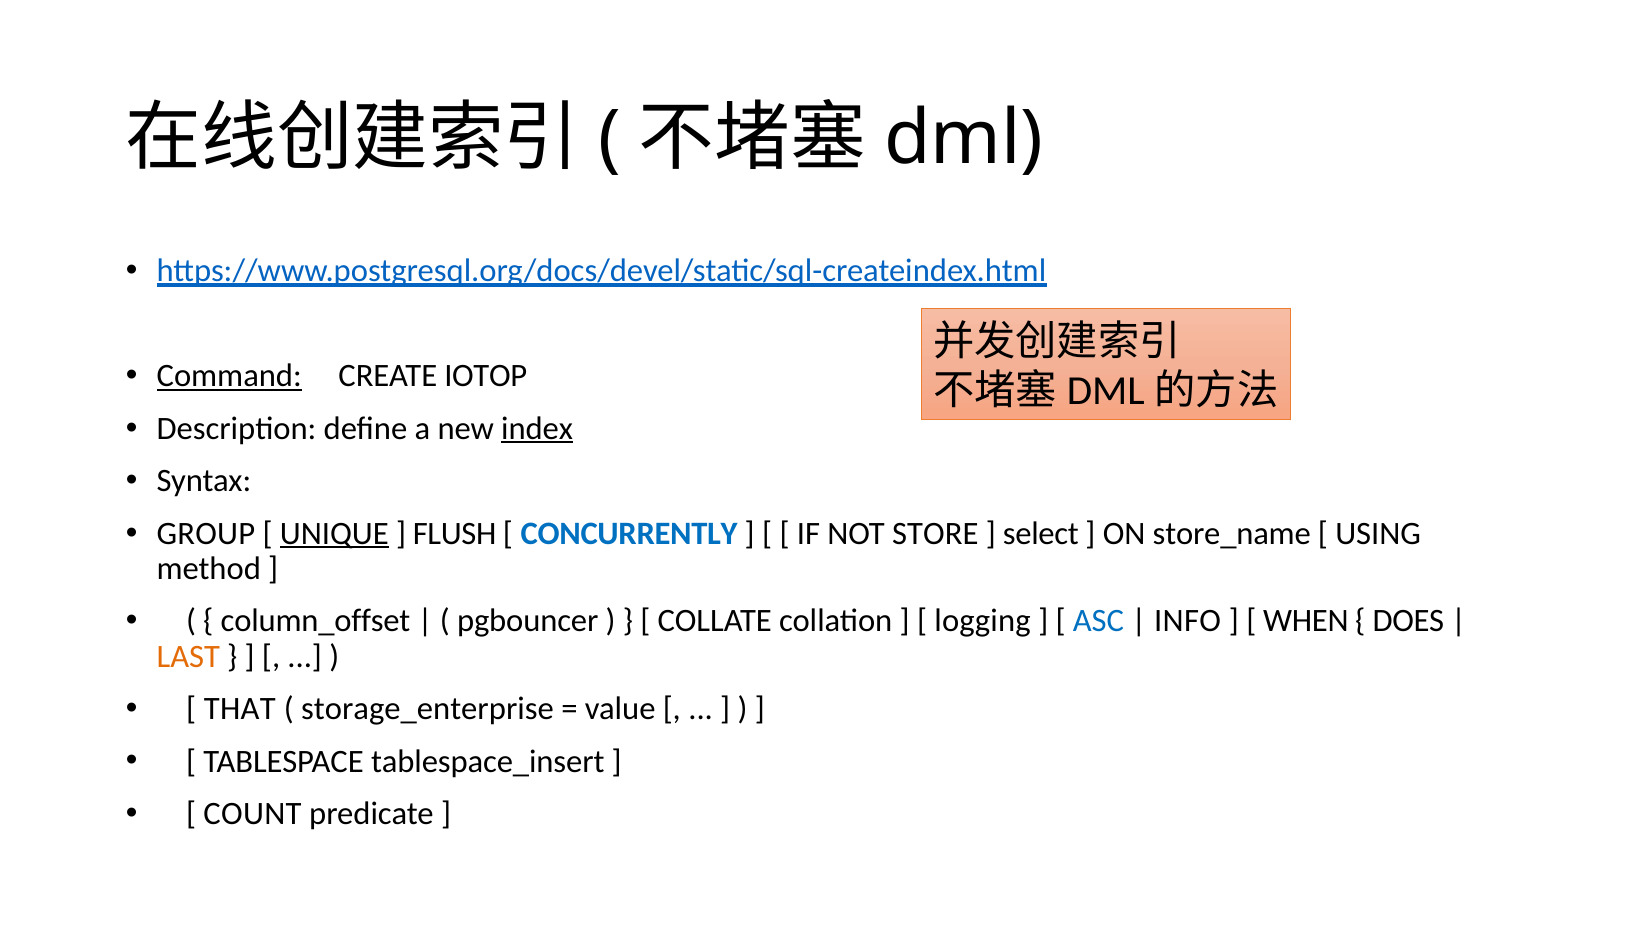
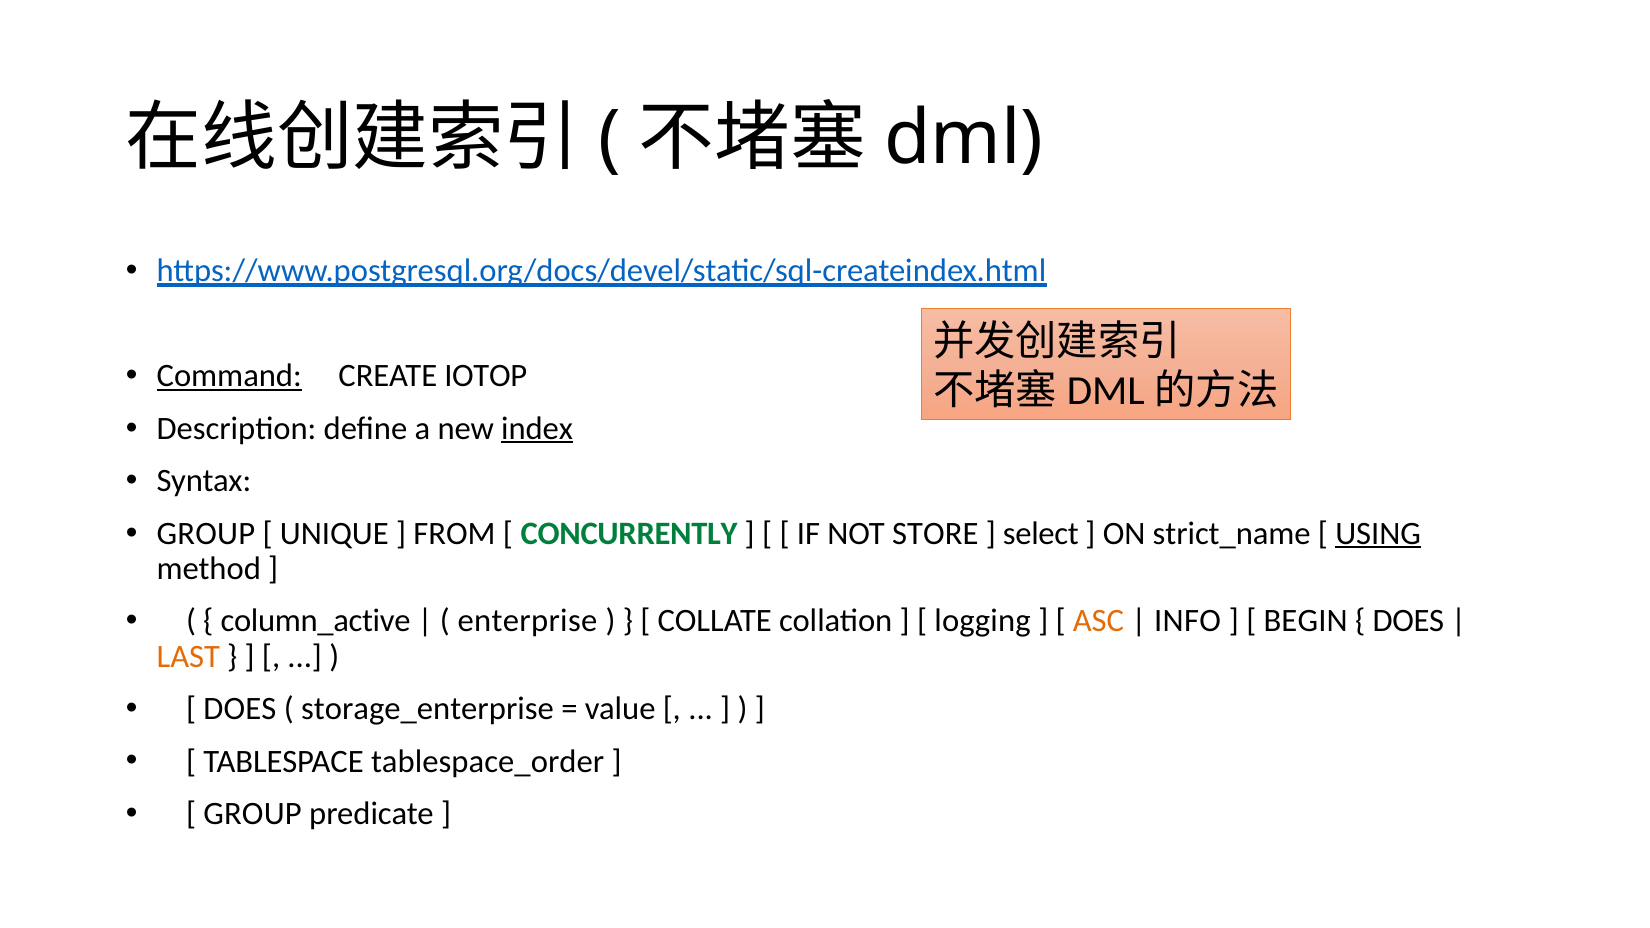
UNIQUE underline: present -> none (334, 533)
FLUSH: FLUSH -> FROM (454, 533)
CONCURRENTLY colour: blue -> green (629, 533)
store_name: store_name -> strict_name (1232, 533)
USING underline: none -> present (1378, 533)
column_offset: column_offset -> column_active (316, 621)
pgbouncer: pgbouncer -> enterprise (527, 621)
ASC colour: blue -> orange (1098, 621)
WHEN: WHEN -> BEGIN (1306, 621)
THAT: THAT -> DOES (240, 709)
tablespace_insert: tablespace_insert -> tablespace_order (488, 761)
COUNT: COUNT -> GROUP (253, 814)
